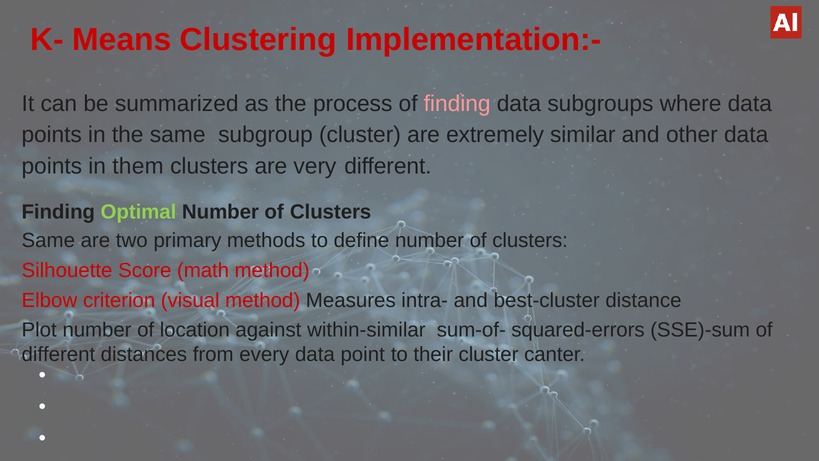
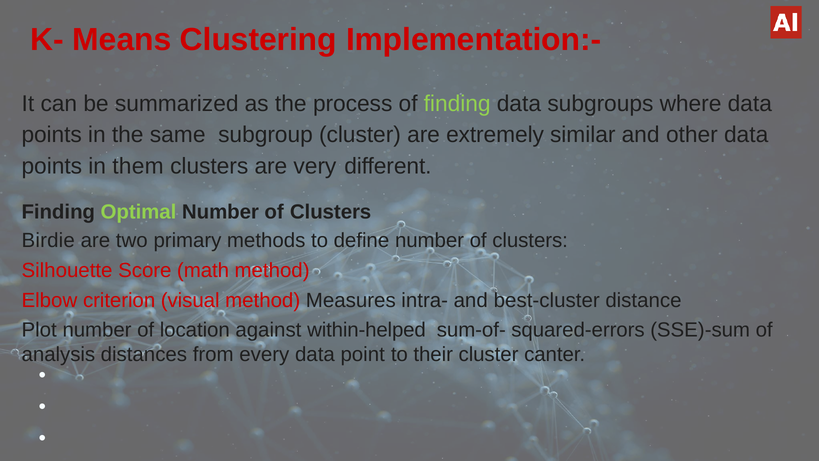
finding colour: pink -> light green (457, 103)
Same: Same -> Birdie (48, 240)
within-similar: within-similar -> within-helped (366, 330)
different: different -> analysis (58, 354)
